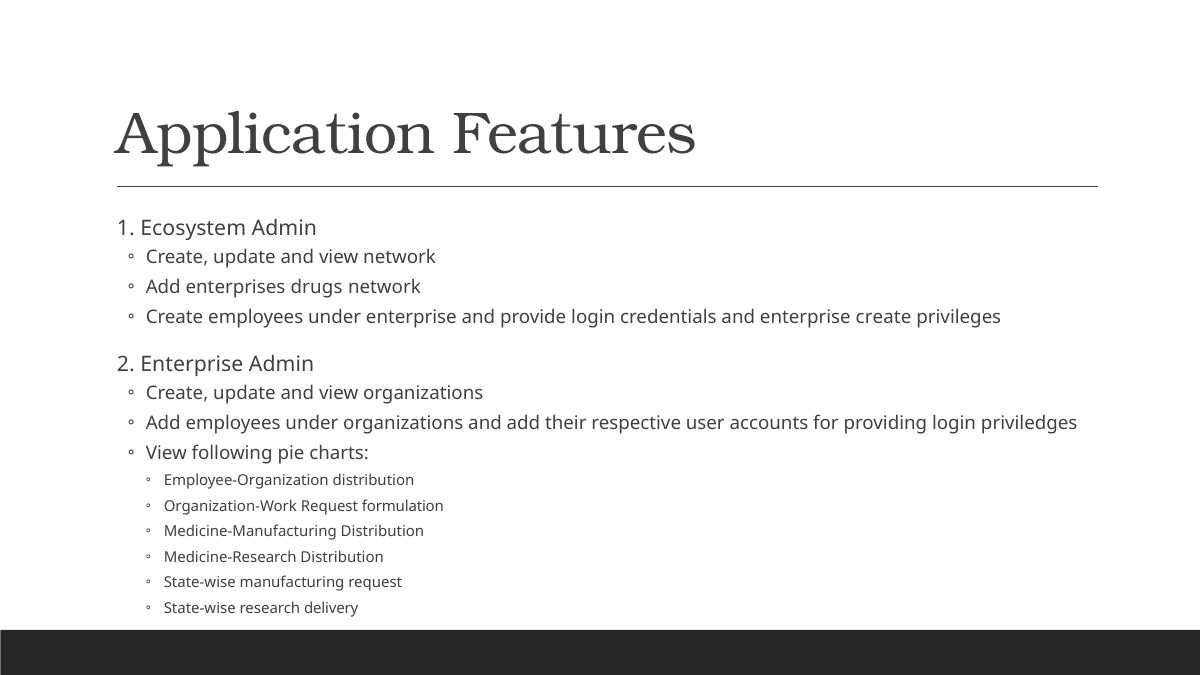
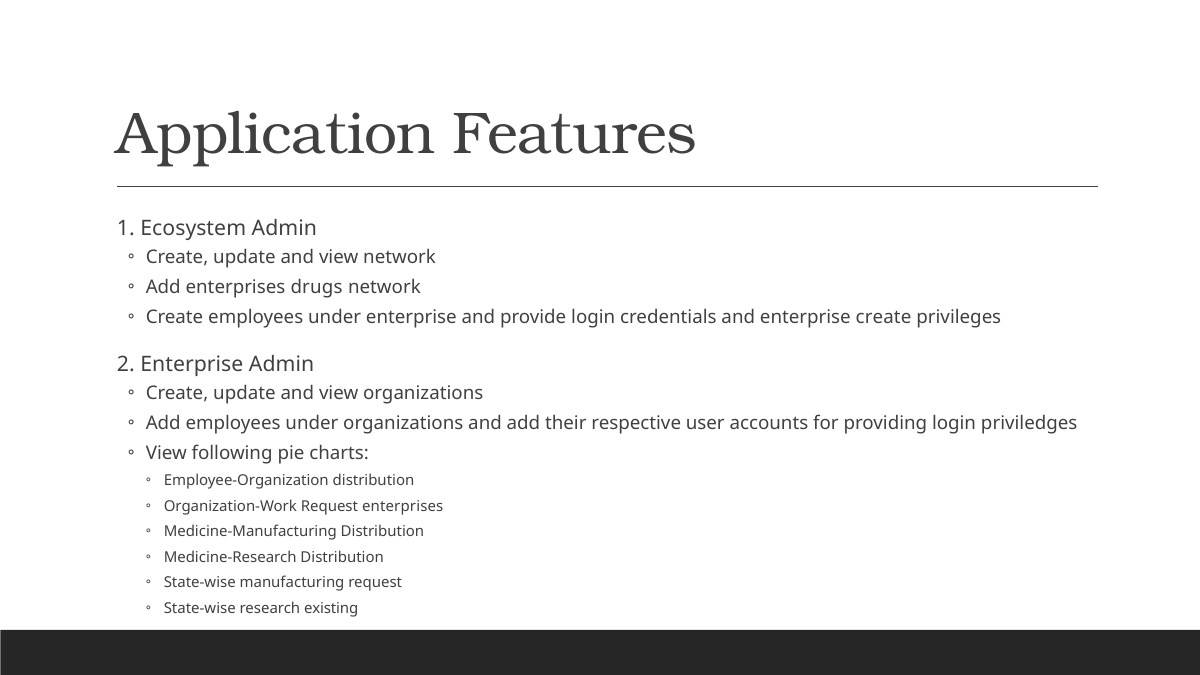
Request formulation: formulation -> enterprises (403, 506)
delivery: delivery -> existing (331, 608)
